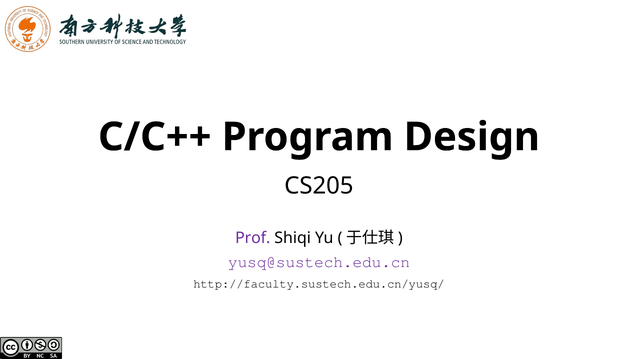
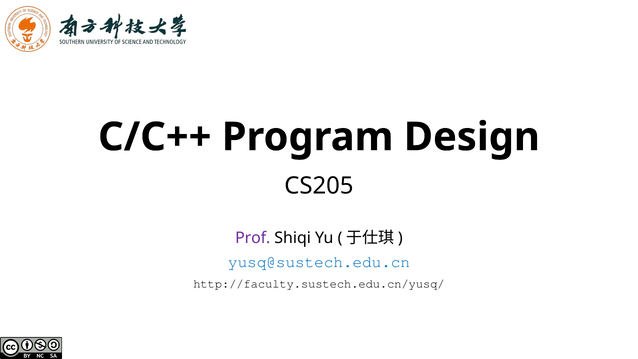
yusq@sustech.edu.cn colour: purple -> blue (319, 262)
